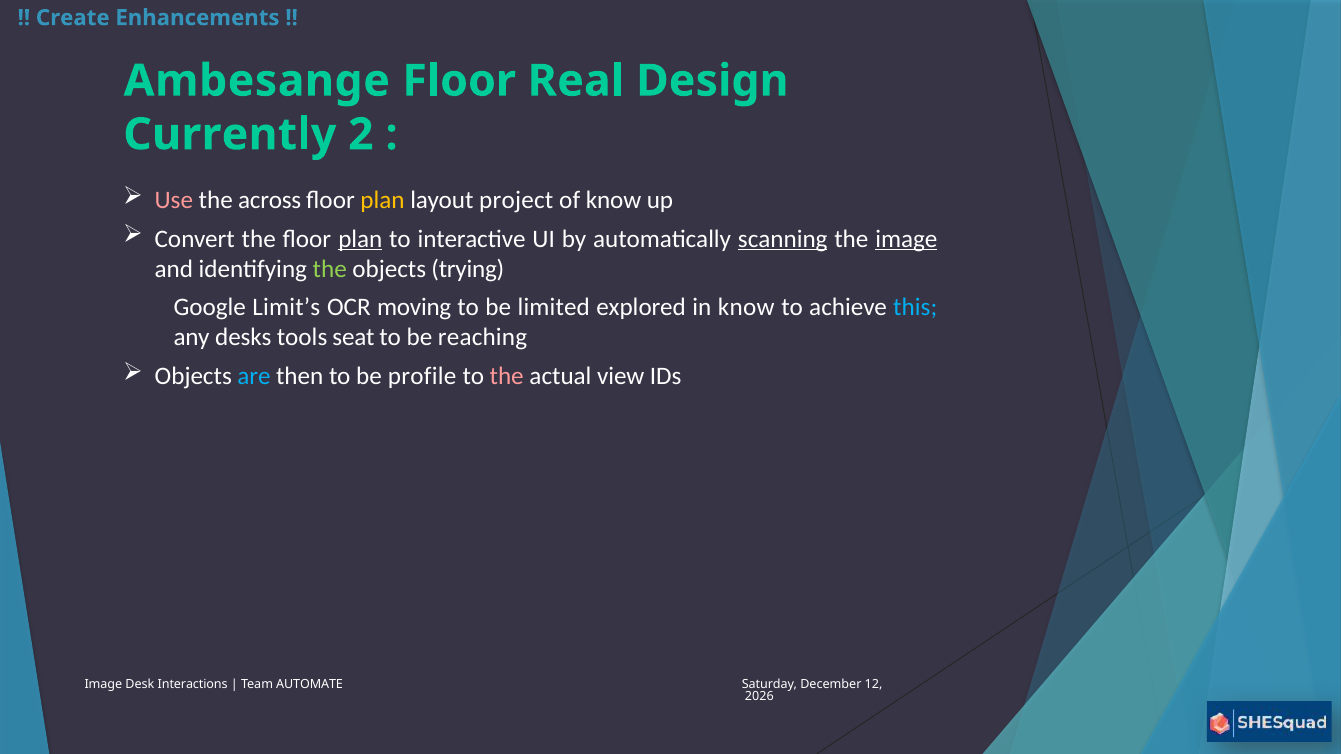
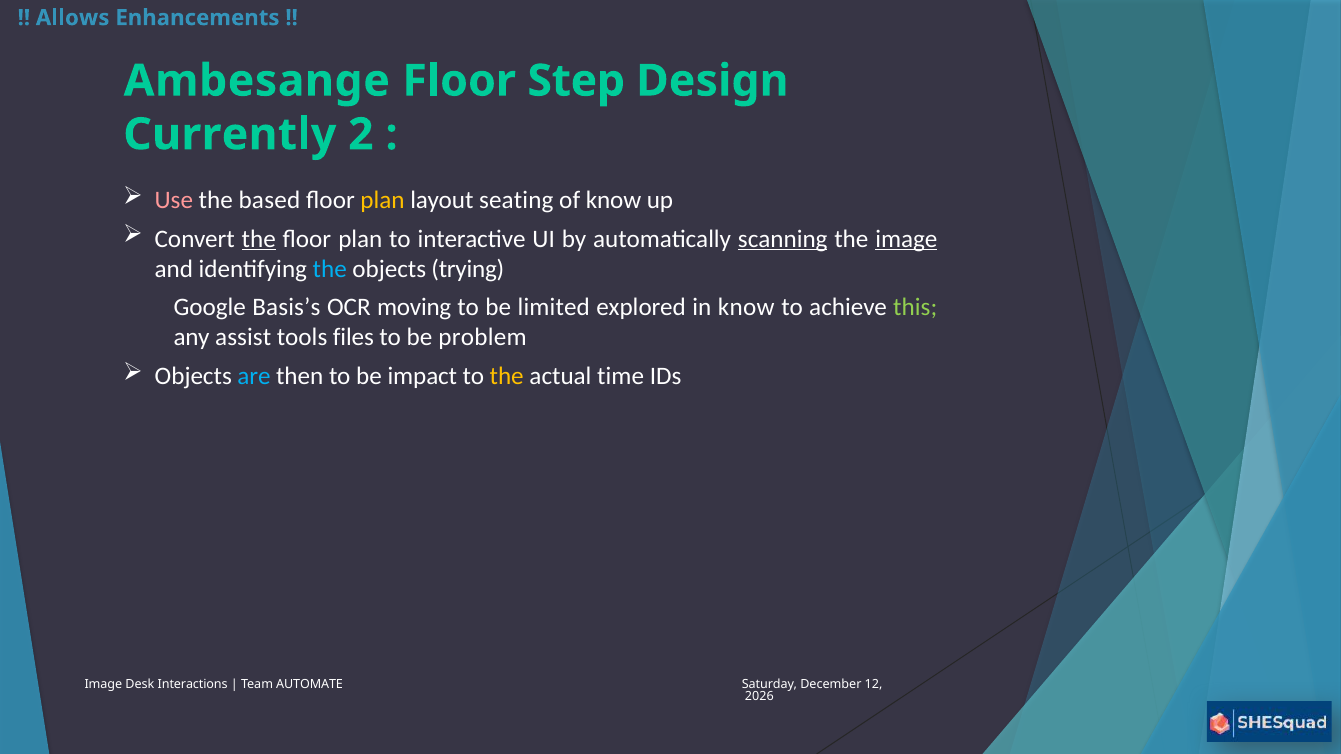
Create: Create -> Allows (73, 18)
Real: Real -> Step (576, 81)
across: across -> based (269, 200)
project: project -> seating (516, 200)
the underline: none -> present (259, 239)
plan underline: present -> none (360, 239)
the colour: light green -> light blue (330, 269)
Limit’s: Limit’s -> Basis’s (286, 308)
this colour: light blue -> light green (915, 308)
desks: desks -> assist (243, 338)
seat: seat -> files (353, 338)
reaching: reaching -> problem (482, 338)
profile: profile -> impact (422, 376)
the colour: pink -> yellow (507, 376)
view: view -> time (621, 376)
